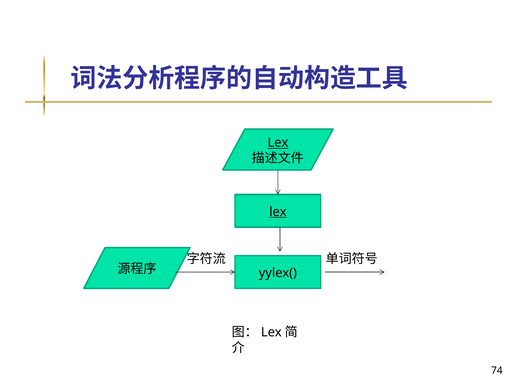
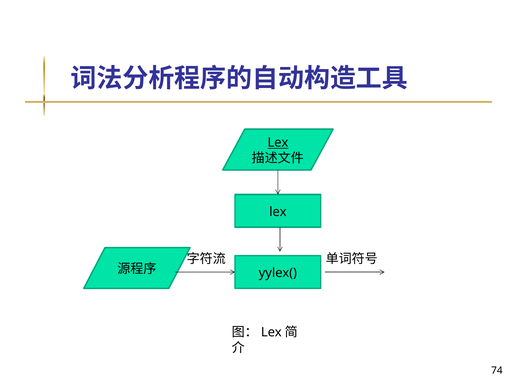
lex underline: present -> none (278, 212)
